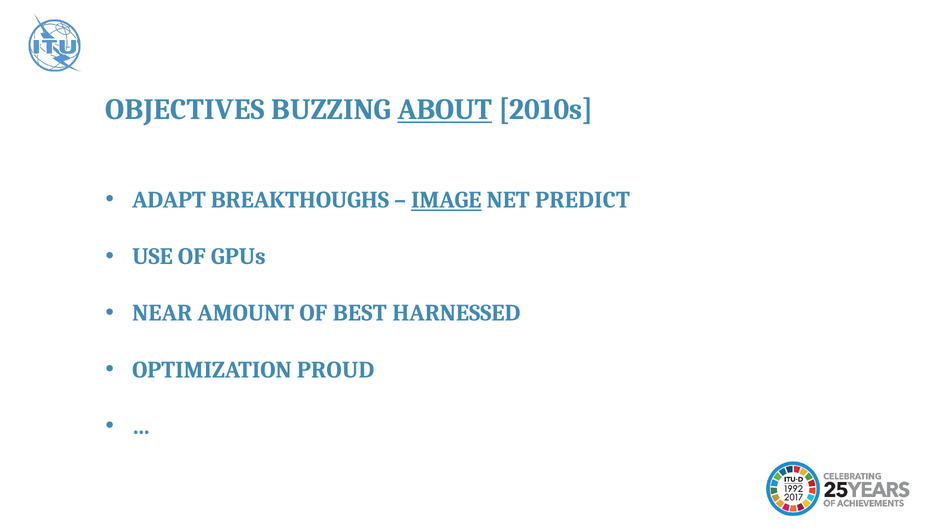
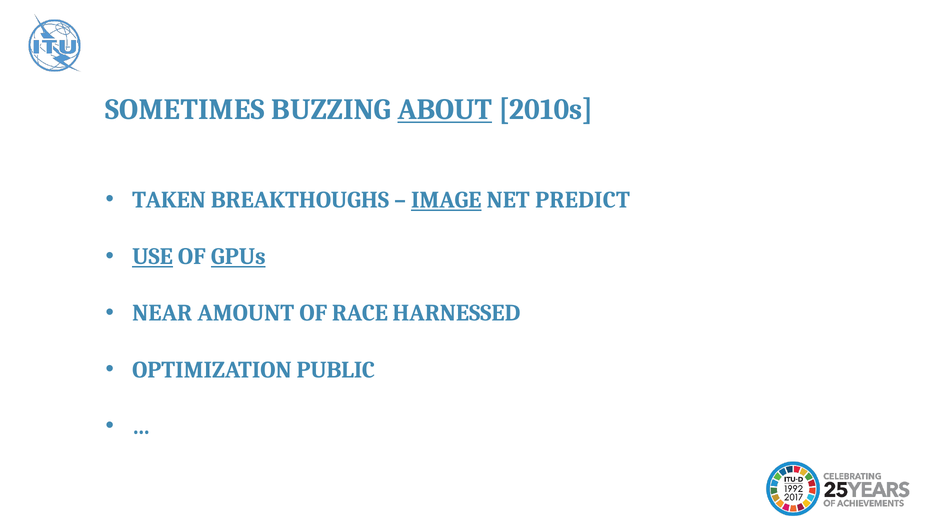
OBJECTIVES: OBJECTIVES -> SOMETIMES (185, 109)
ADAPT: ADAPT -> TAKEN (169, 200)
USE underline: none -> present (152, 256)
GPUs underline: none -> present (238, 256)
BEST: BEST -> RACE (360, 313)
PROUD: PROUD -> PUBLIC (336, 369)
